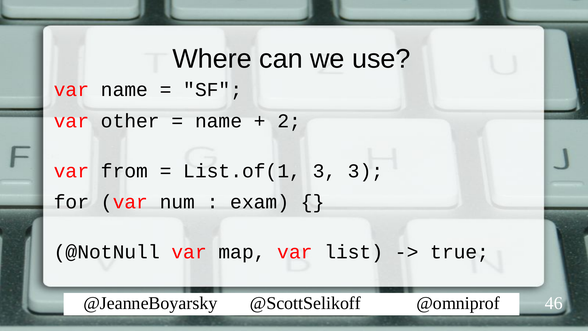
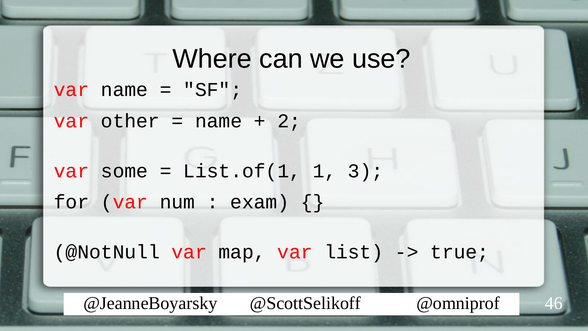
from: from -> some (124, 171)
List.of(1 3: 3 -> 1 (324, 171)
